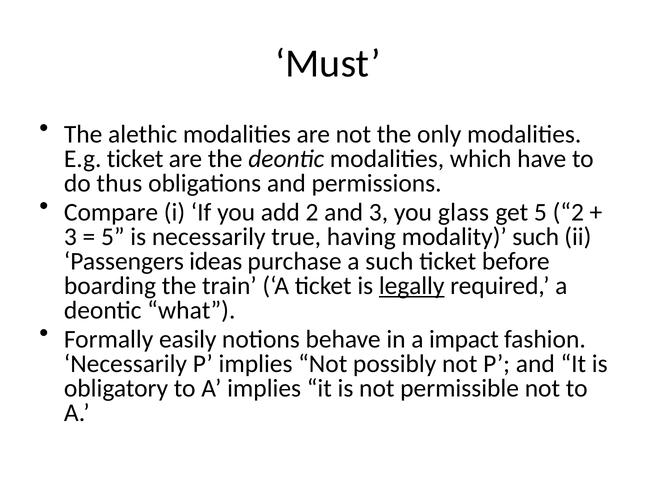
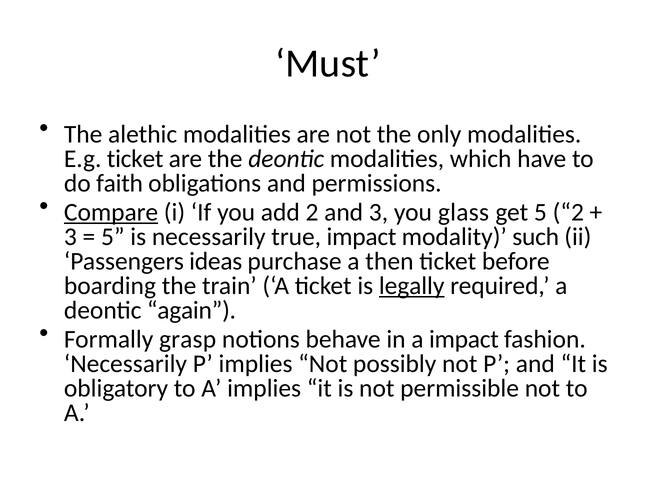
thus: thus -> faith (120, 183)
Compare underline: none -> present (111, 212)
true having: having -> impact (362, 237)
a such: such -> then (389, 261)
what: what -> again (191, 310)
easily: easily -> grasp (188, 340)
